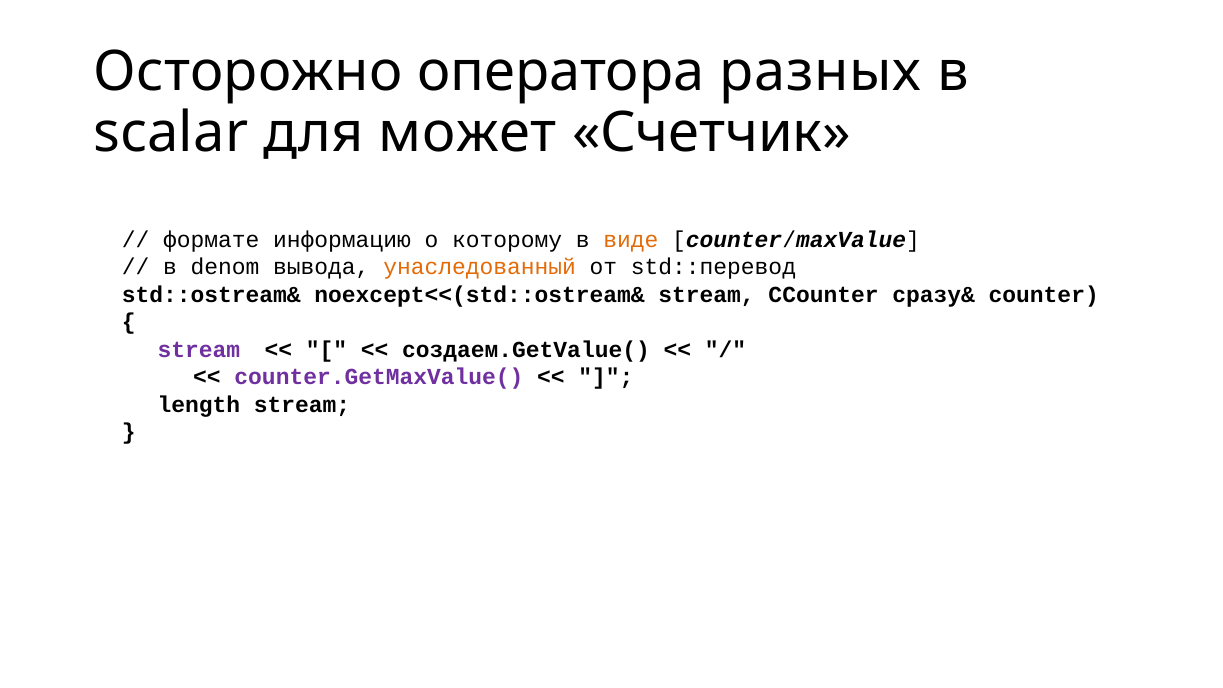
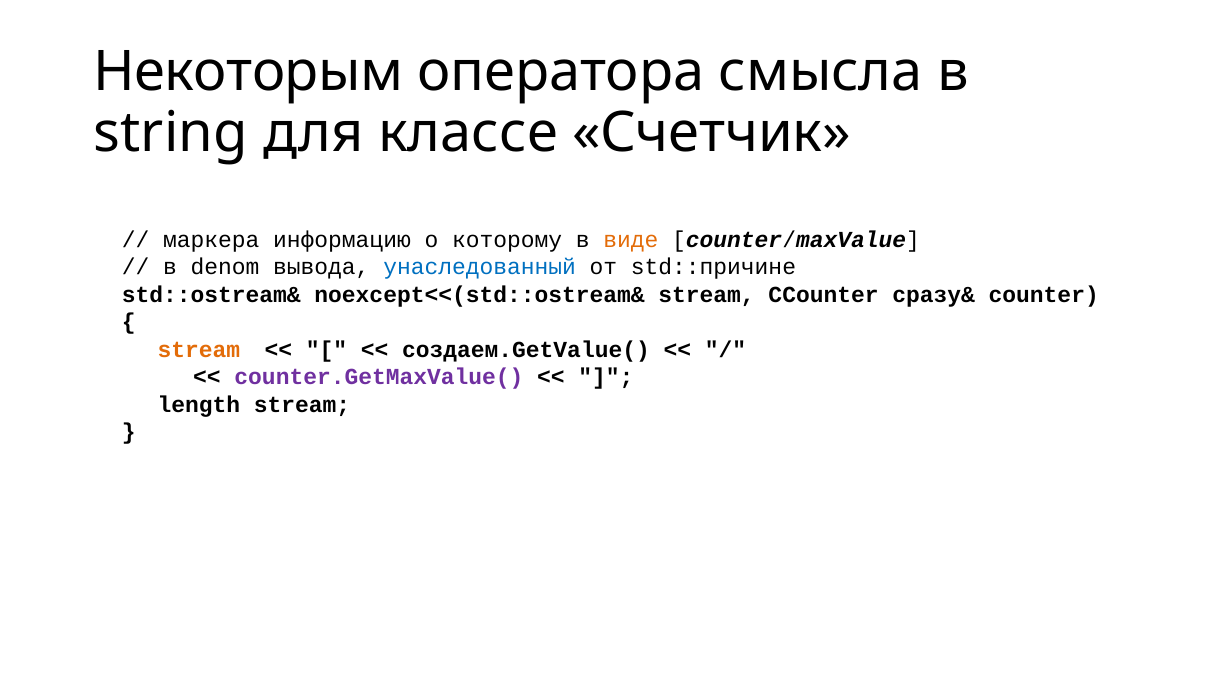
Осторожно: Осторожно -> Некоторым (248, 72)
разных: разных -> смысла (821, 72)
scalar: scalar -> string (171, 133)
может: может -> классе (468, 133)
формате: формате -> маркера (211, 240)
унаследованный colour: orange -> blue (480, 267)
std::перевод: std::перевод -> std::причине (713, 267)
stream colour: purple -> orange (199, 350)
